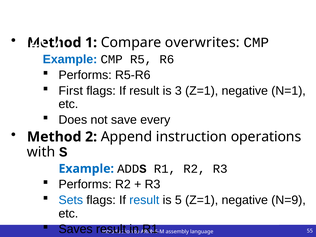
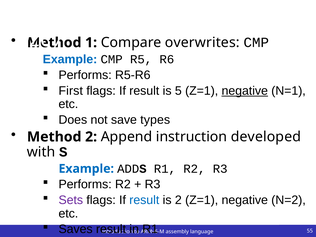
3: 3 -> 5 (178, 91)
negative underline: none -> present (245, 91)
every: every -> types (155, 120)
operations: operations -> developed (266, 137)
Sets colour: blue -> purple (71, 200)
is 5: 5 -> 2 (178, 200)
N=9: N=9 -> N=2 (289, 200)
